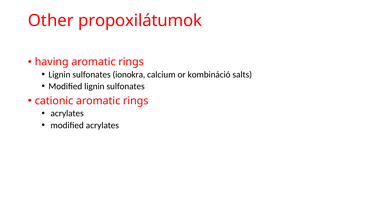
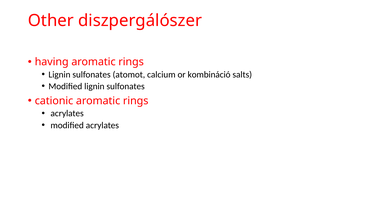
propoxilátumok: propoxilátumok -> diszpergálószer (140, 21)
ionokra: ionokra -> atomot (129, 74)
